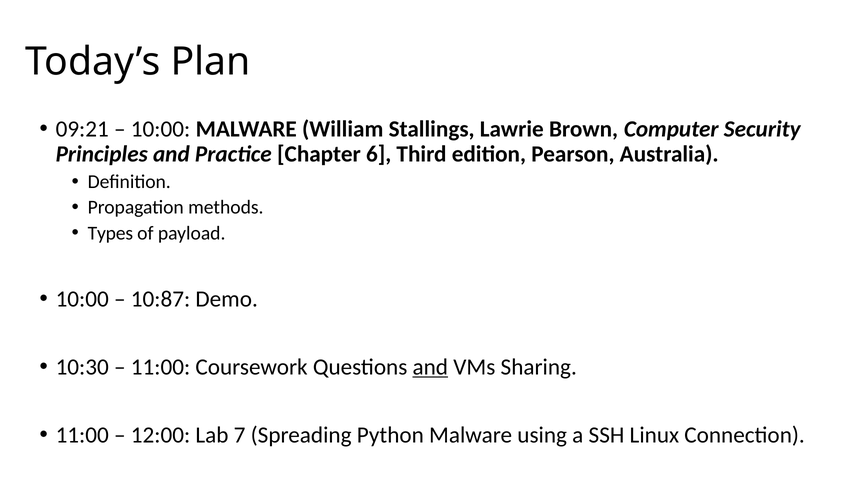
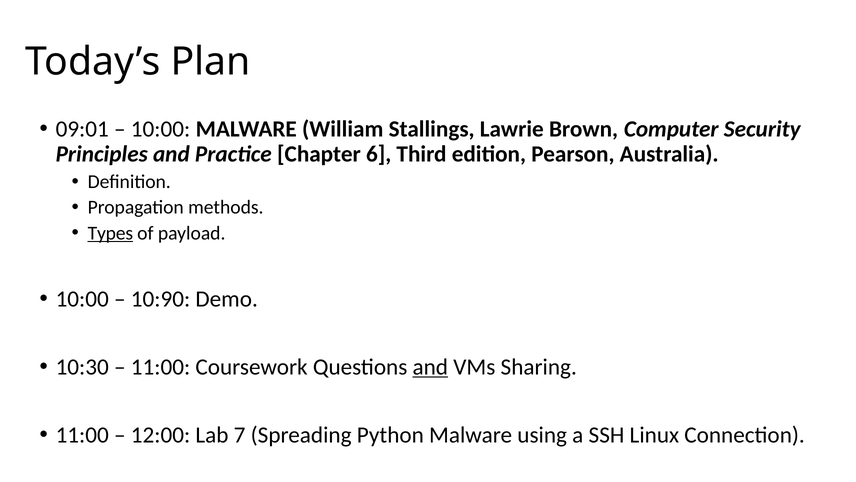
09:21: 09:21 -> 09:01 (82, 129)
Types underline: none -> present (110, 233)
10:87: 10:87 -> 10:90 (161, 299)
